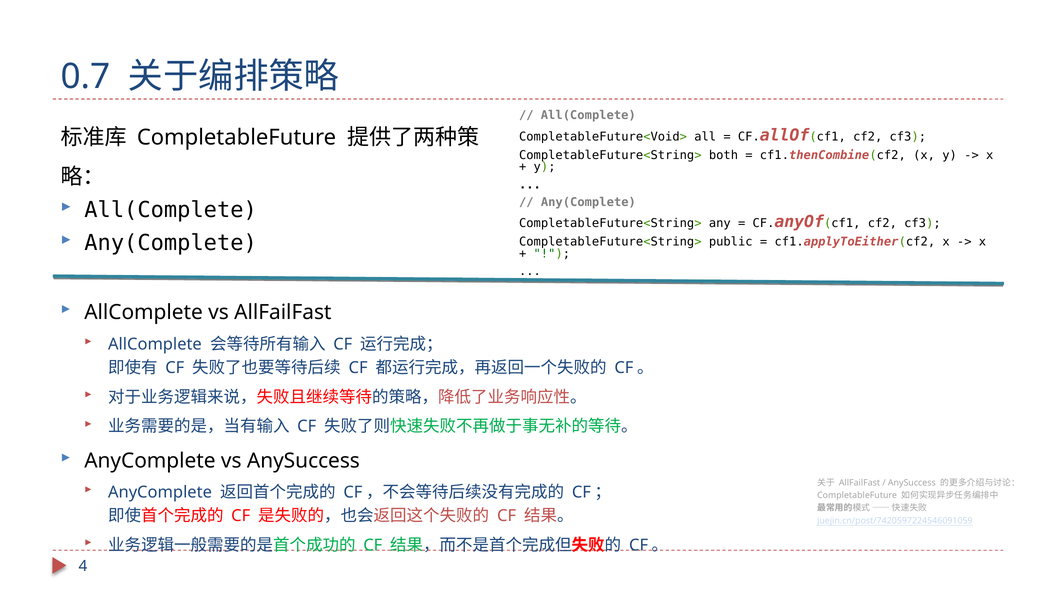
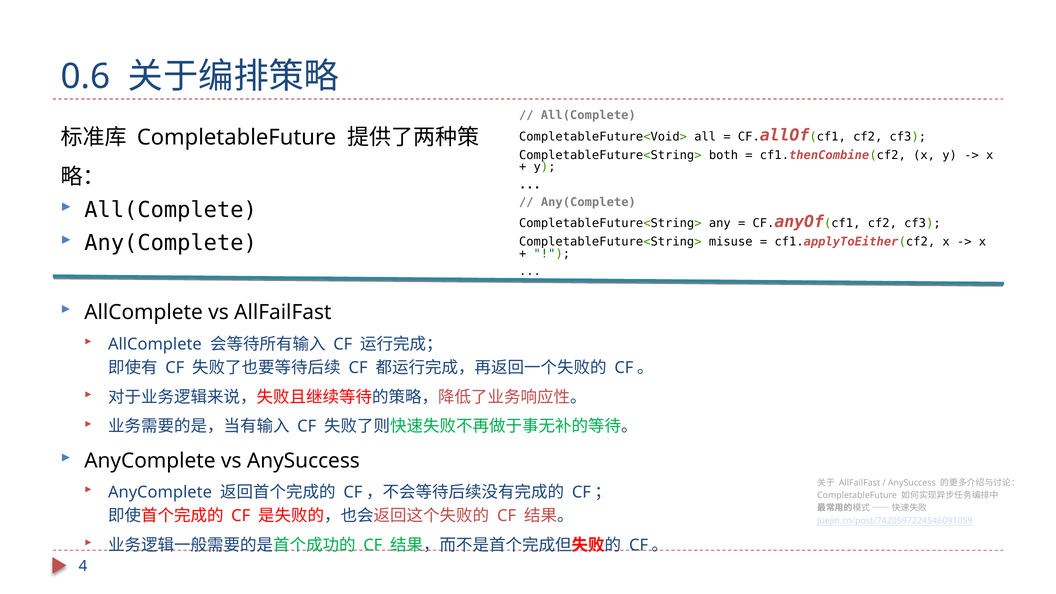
0.7: 0.7 -> 0.6 (85, 76)
public: public -> misuse (731, 242)
